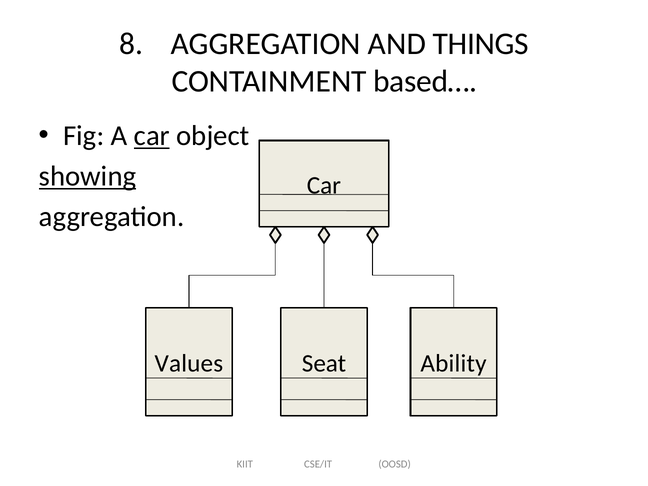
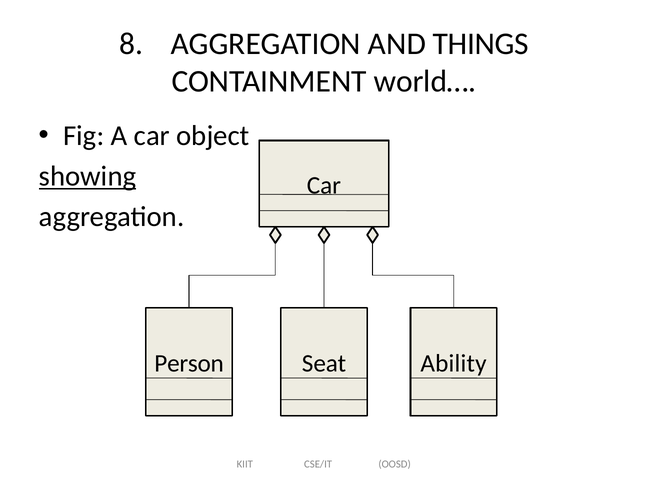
based…: based… -> world… (425, 82)
car underline: present -> none (152, 136)
Values: Values -> Person (189, 364)
